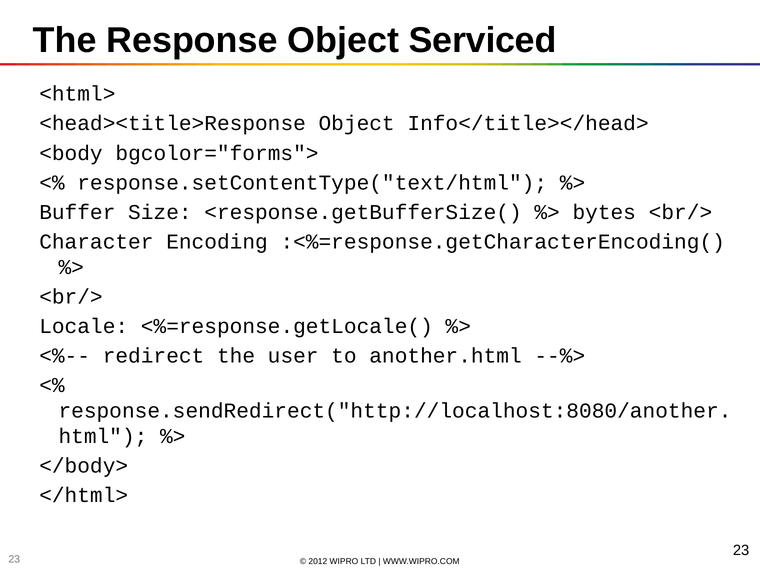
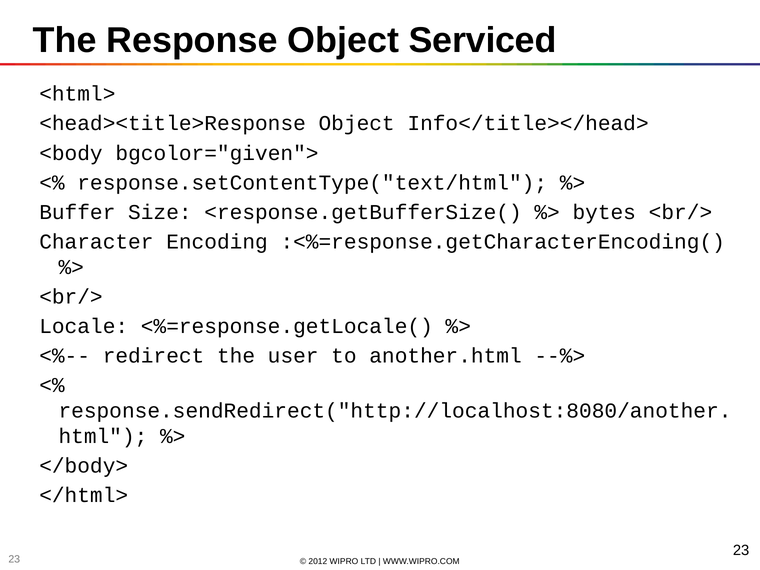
bgcolor="forms">: bgcolor="forms"> -> bgcolor="given"> (217, 153)
